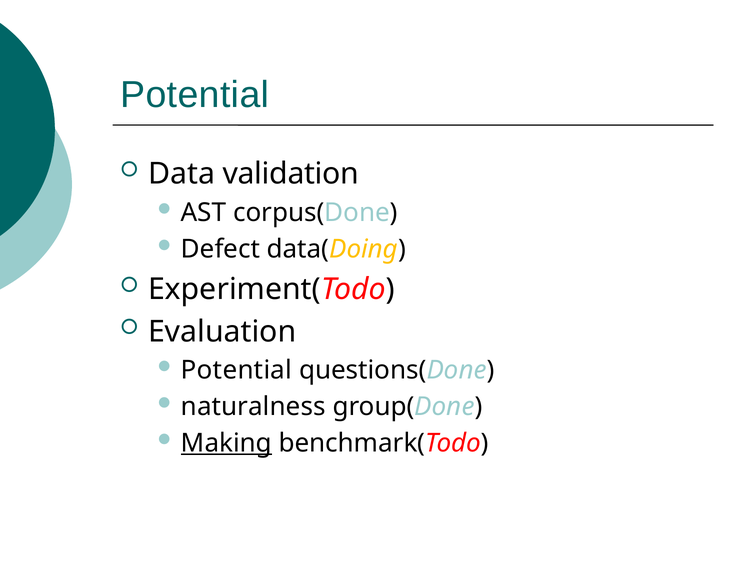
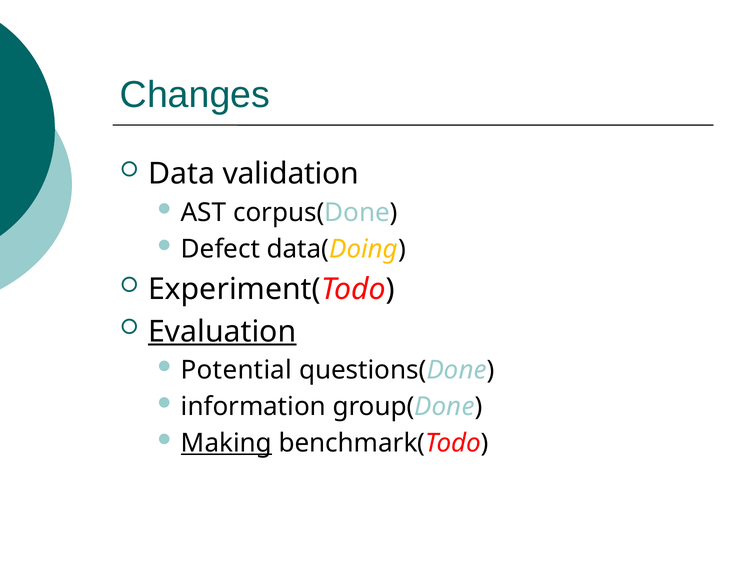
Potential: Potential -> Changes (195, 95)
Evaluation underline: none -> present (222, 332)
naturalness: naturalness -> information (253, 407)
